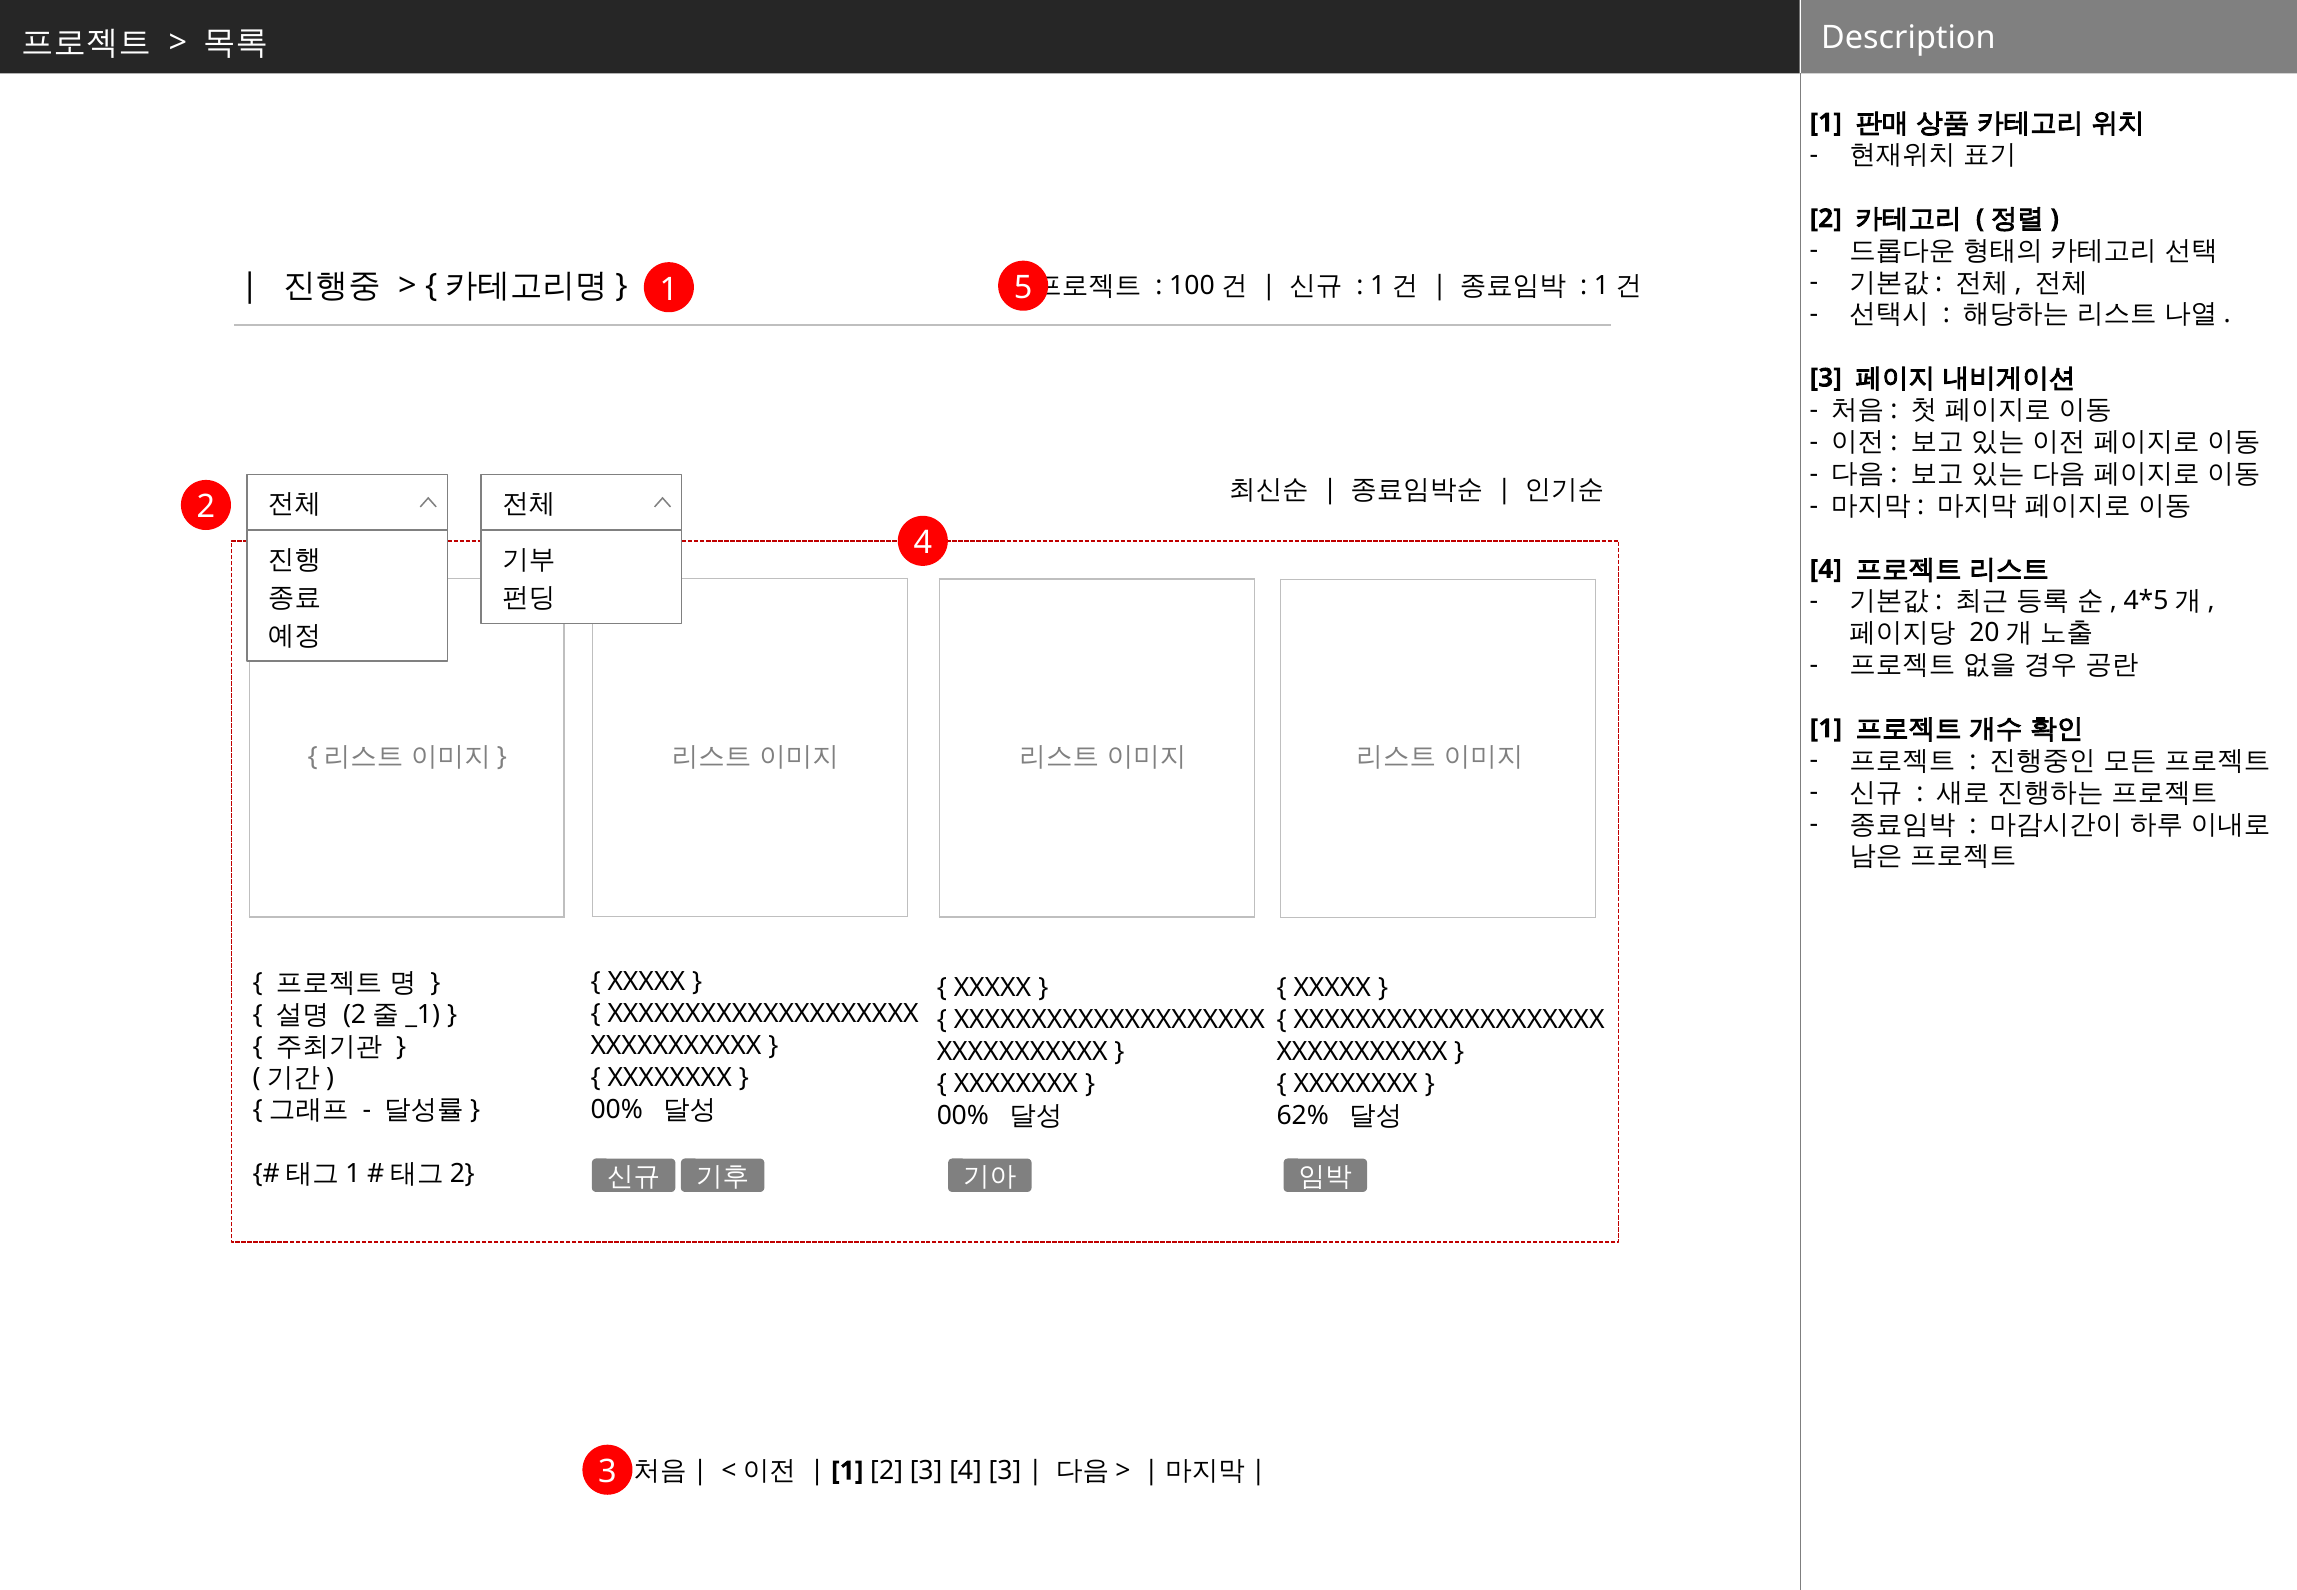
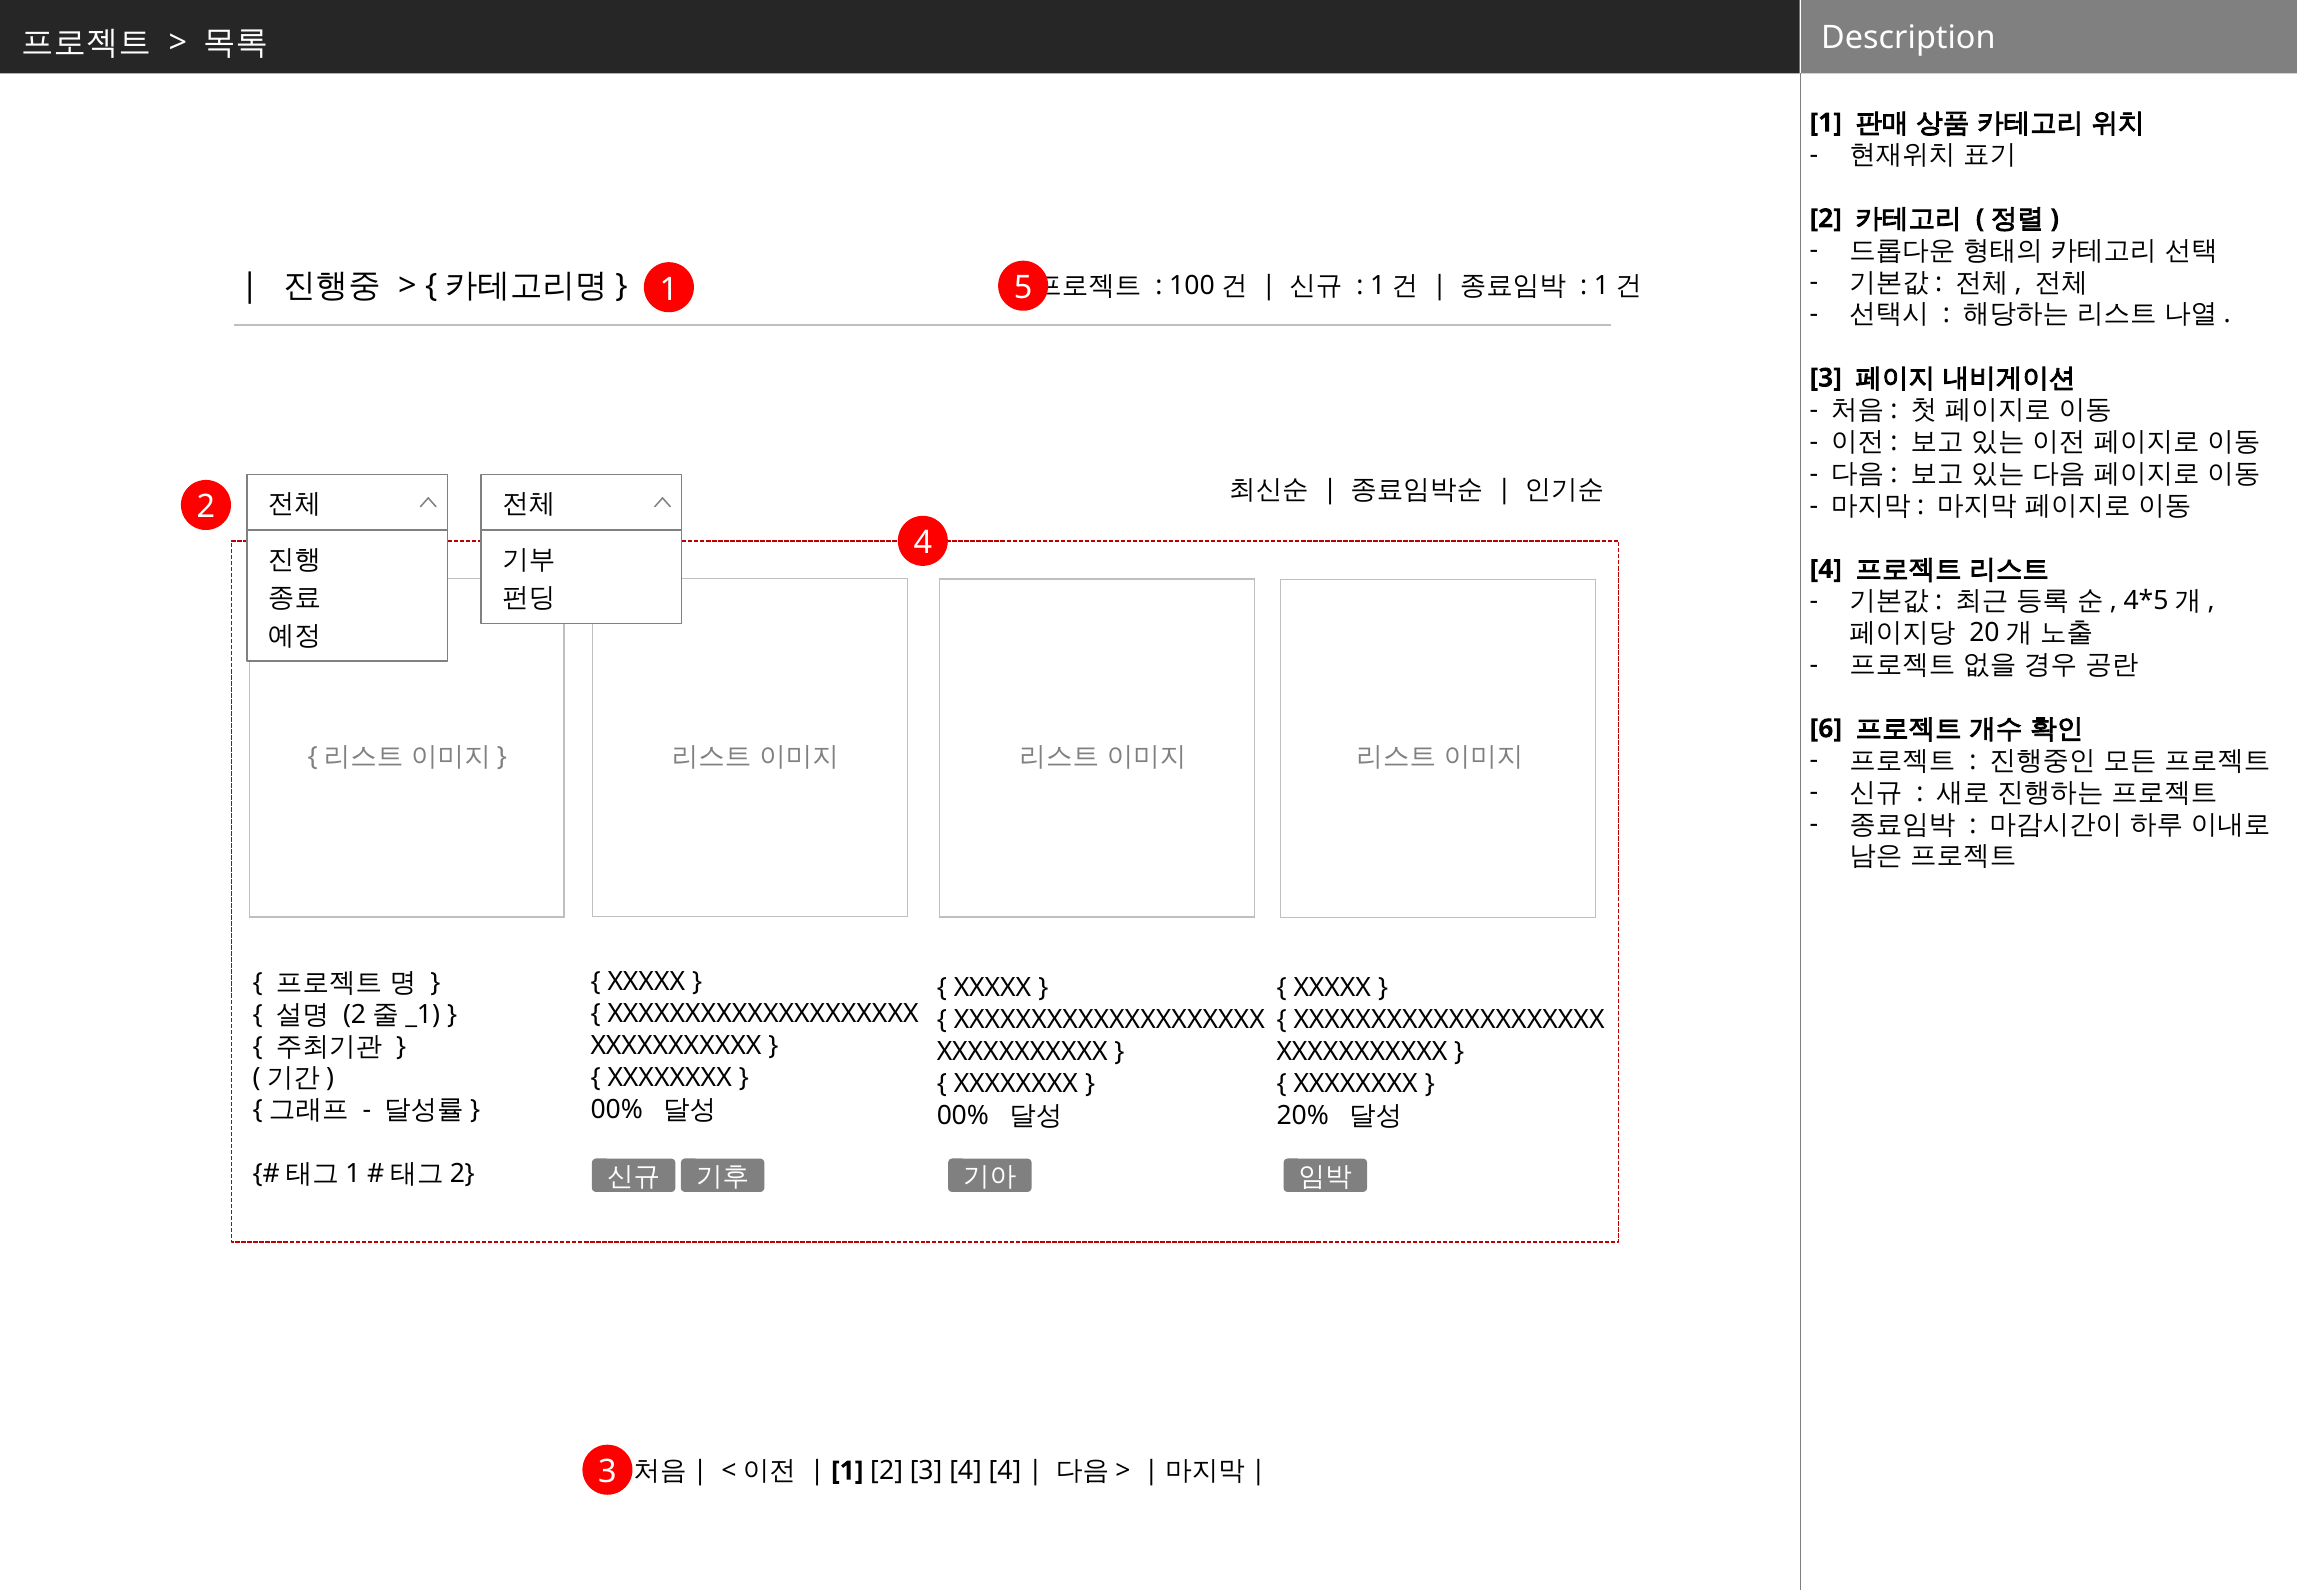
1: 1 -> 6 (1826, 729)
62%: 62% -> 20% (1303, 1115)
3 4 3: 3 -> 4 (1005, 1471)
